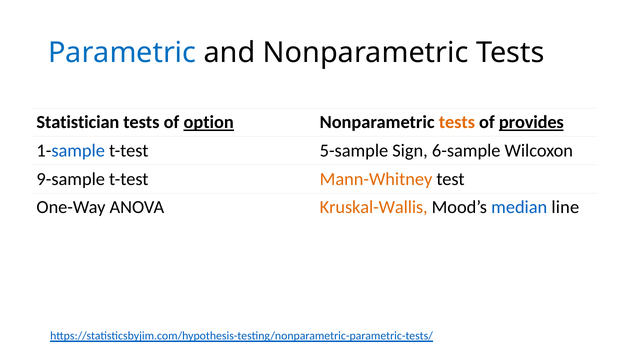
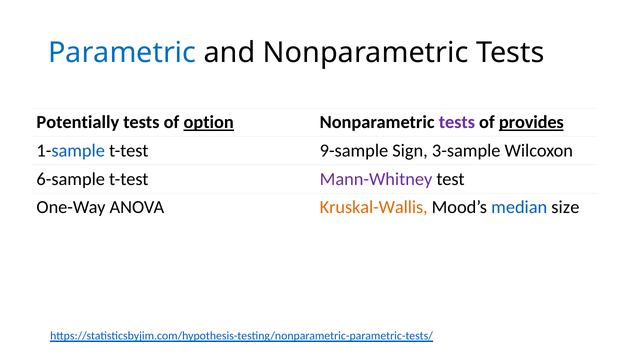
Statistician: Statistician -> Potentially (78, 123)
tests colour: orange -> purple (457, 123)
5-sample: 5-sample -> 9-sample (354, 151)
6-sample: 6-sample -> 3-sample (466, 151)
9-sample: 9-sample -> 6-sample (71, 179)
Mann-Whitney colour: orange -> purple (376, 179)
line: line -> size (565, 208)
